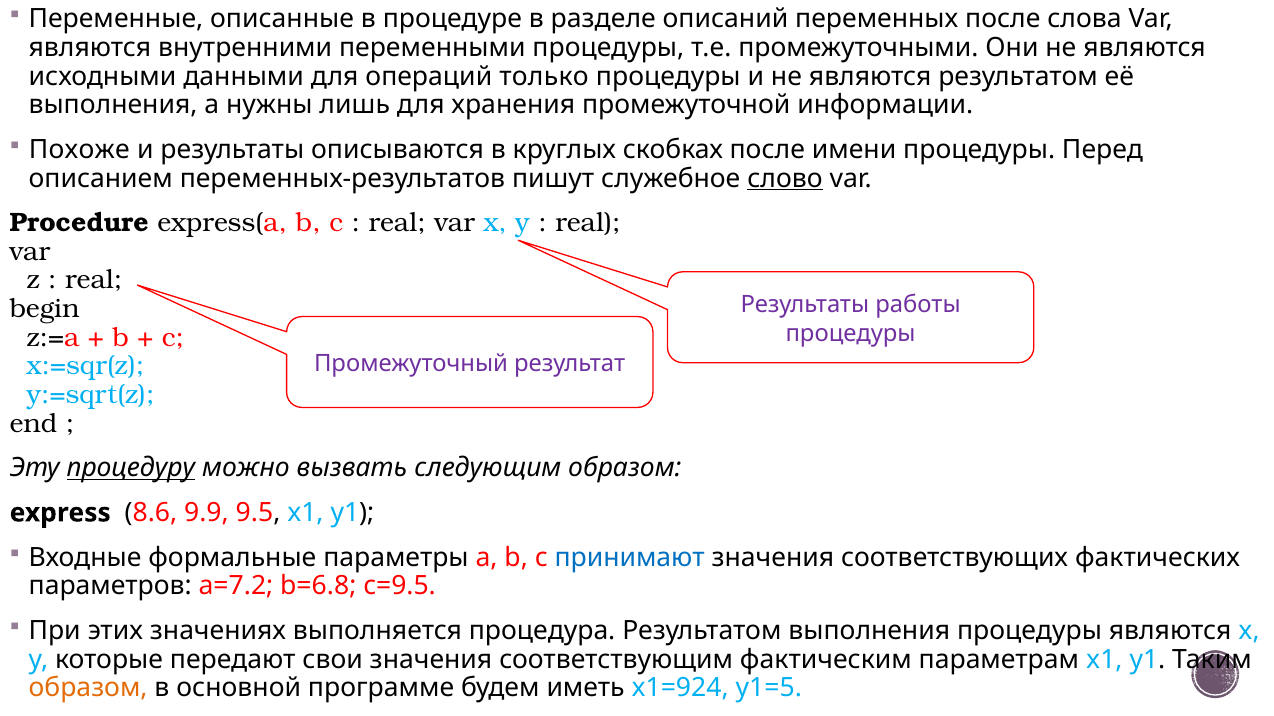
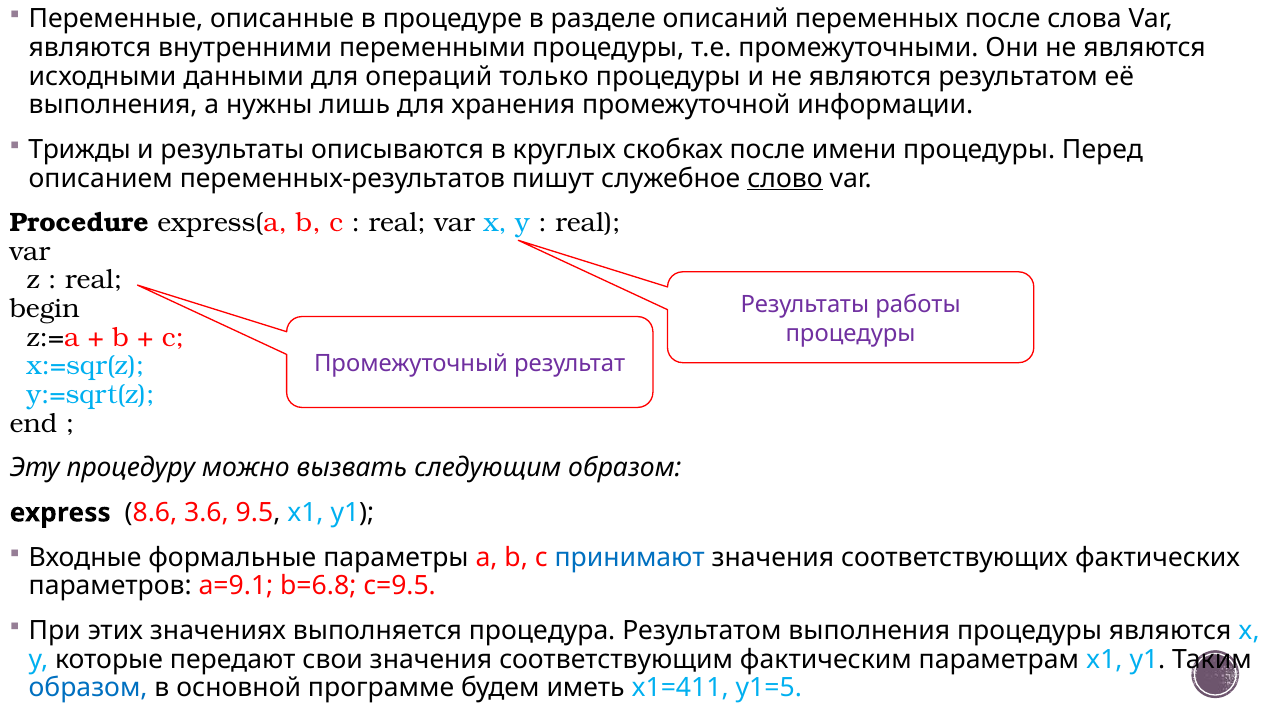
Похоже: Похоже -> Трижды (80, 150)
процедуру underline: present -> none (131, 469)
9.9: 9.9 -> 3.6 (206, 513)
a=7.2: a=7.2 -> a=9.1 (236, 586)
образом colour: orange -> blue (88, 689)
x1=924: x1=924 -> x1=411 (680, 689)
